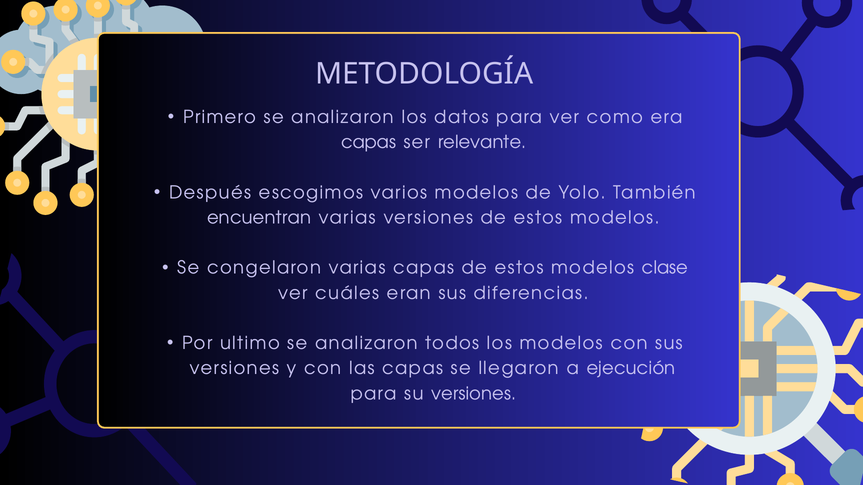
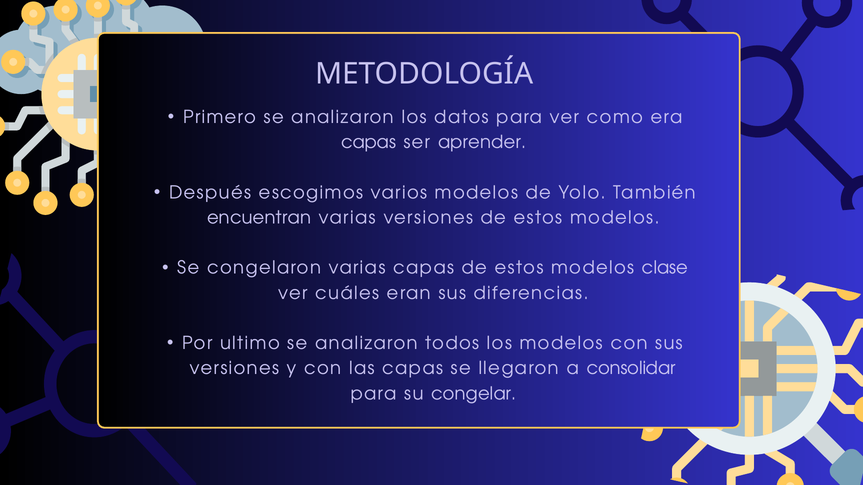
relevante: relevante -> aprender (482, 143)
ejecución: ejecución -> consolidar (631, 369)
su versiones: versiones -> congelar (474, 394)
